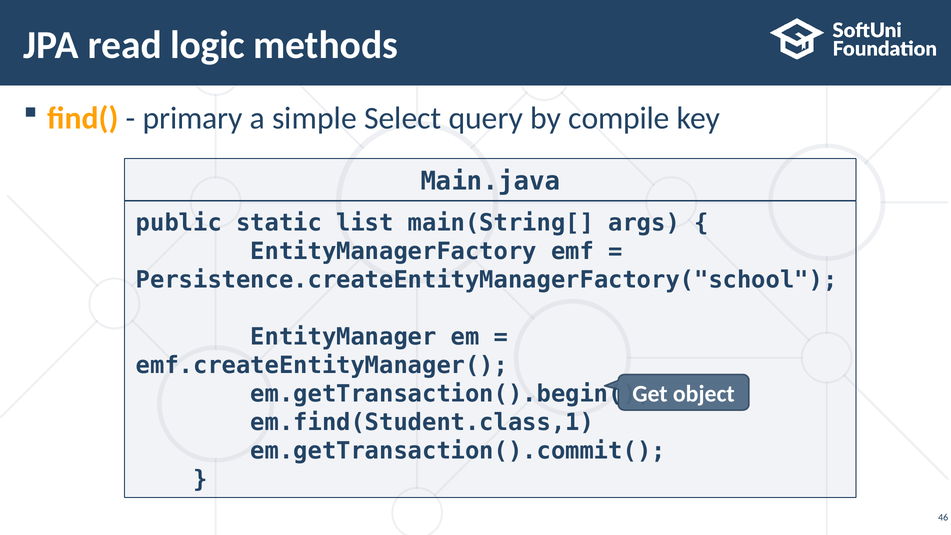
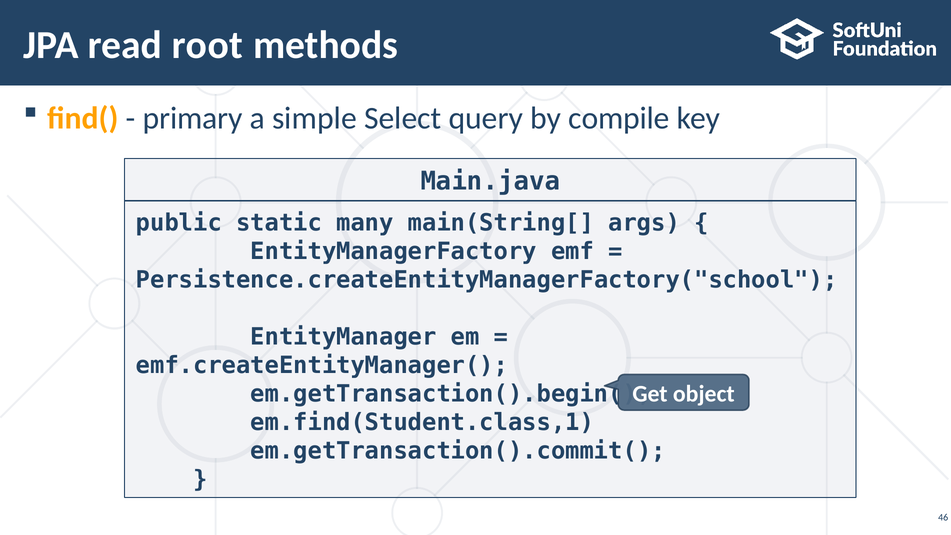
logic: logic -> root (207, 45)
list: list -> many (365, 223)
